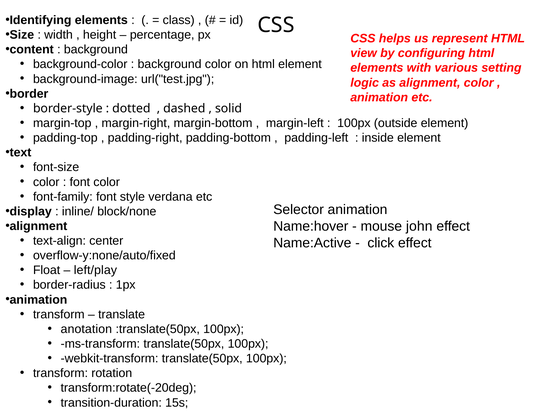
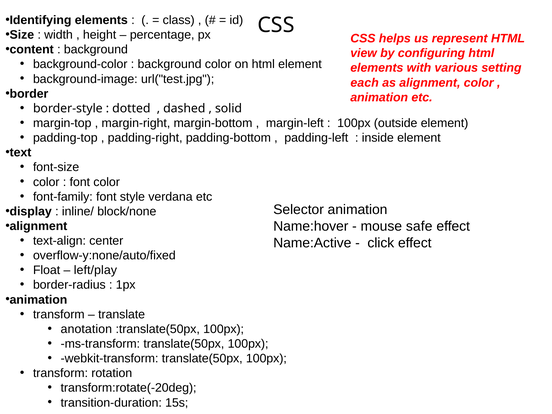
logic: logic -> each (365, 83)
john: john -> safe (419, 226)
